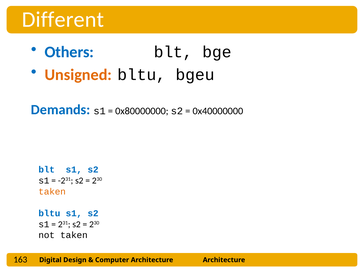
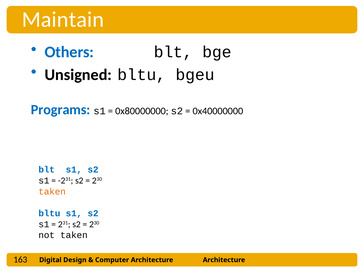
Different: Different -> Maintain (63, 19)
Unsigned colour: orange -> black (78, 75)
Demands: Demands -> Programs (61, 110)
